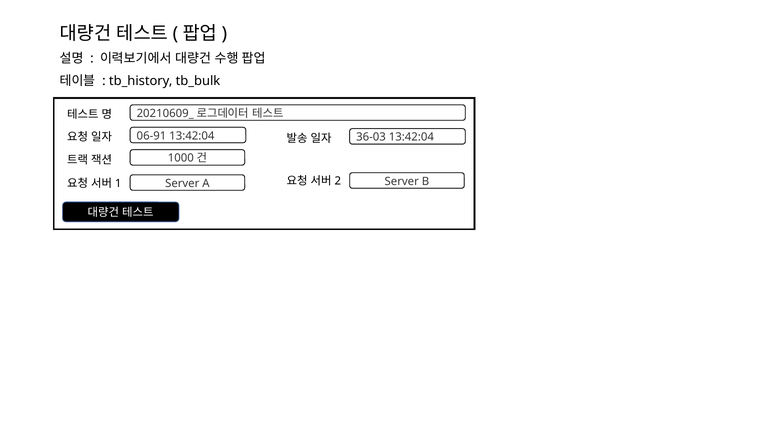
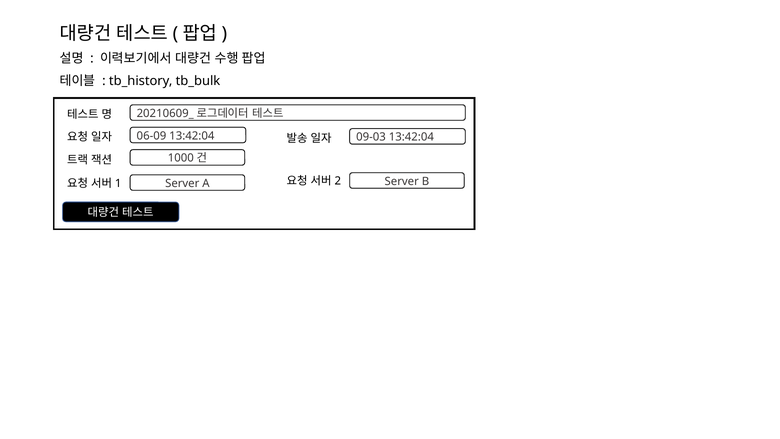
06-91: 06-91 -> 06-09 (151, 136)
36-03: 36-03 -> 09-03 (371, 137)
